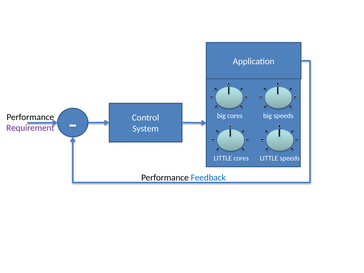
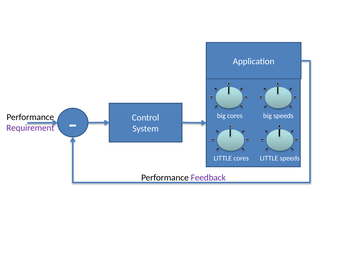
Feedback colour: blue -> purple (208, 178)
